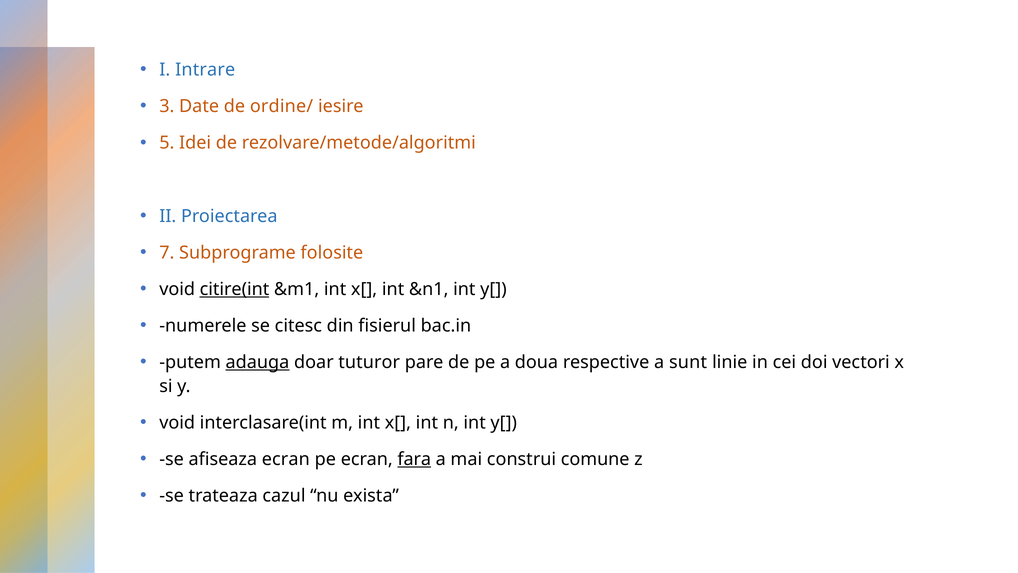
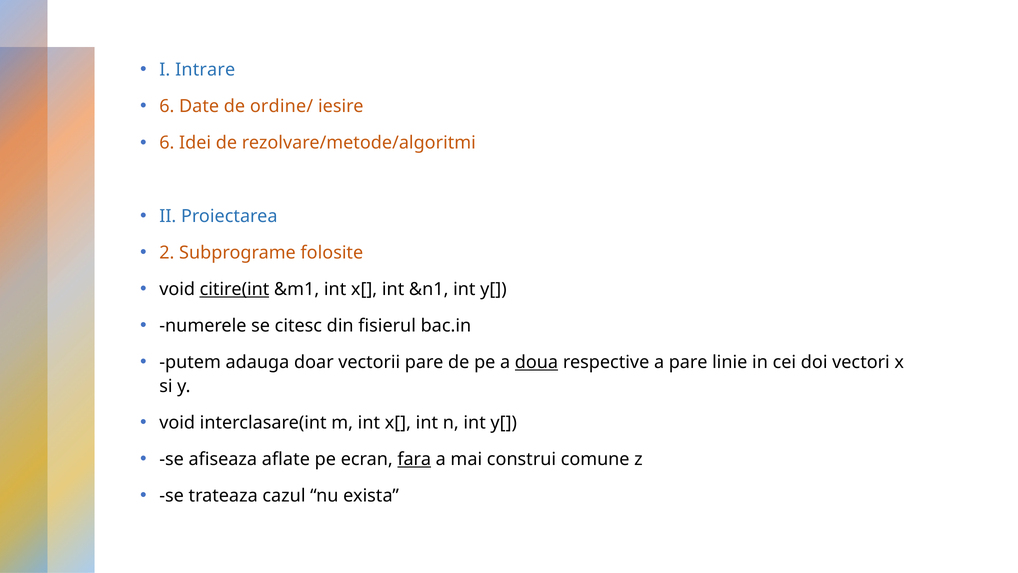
3: 3 -> 6 (167, 106)
5: 5 -> 6 (167, 143)
7: 7 -> 2 (167, 252)
adauga underline: present -> none (257, 362)
tuturor: tuturor -> vectorii (369, 362)
doua underline: none -> present (536, 362)
a sunt: sunt -> pare (688, 362)
afiseaza ecran: ecran -> aflate (286, 459)
